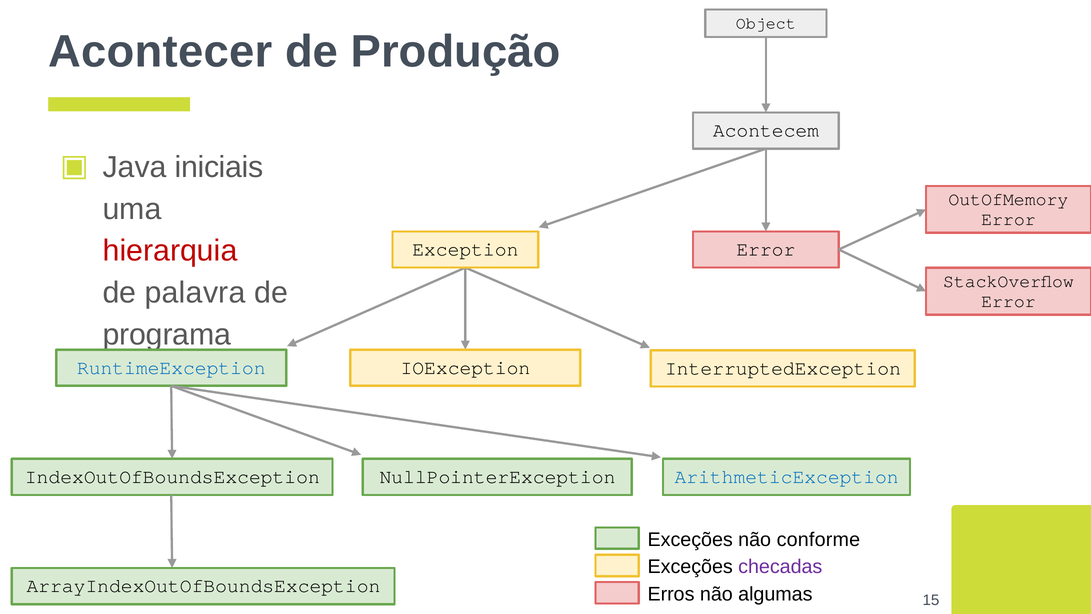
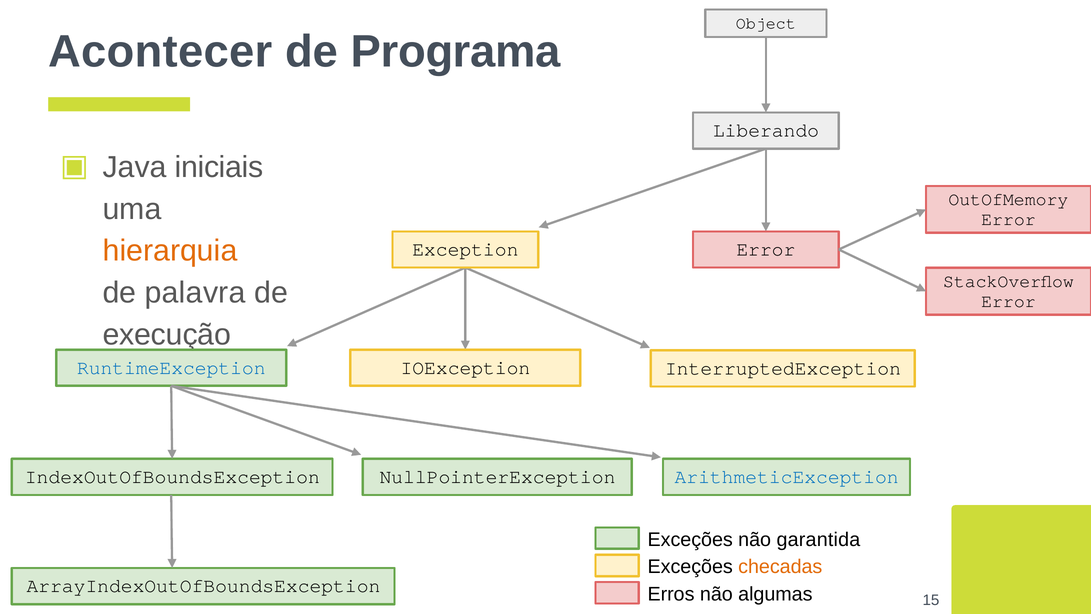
Produção: Produção -> Programa (456, 52)
Acontecem: Acontecem -> Liberando (766, 130)
hierarquia colour: red -> orange (170, 251)
programa: programa -> execução (167, 334)
conforme: conforme -> garantida (818, 539)
checadas colour: purple -> orange (780, 567)
